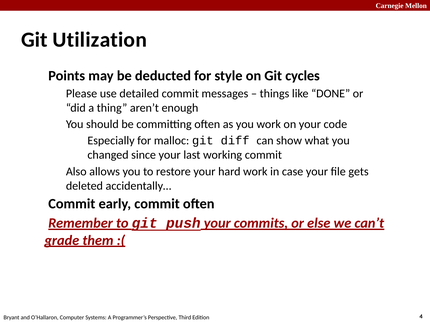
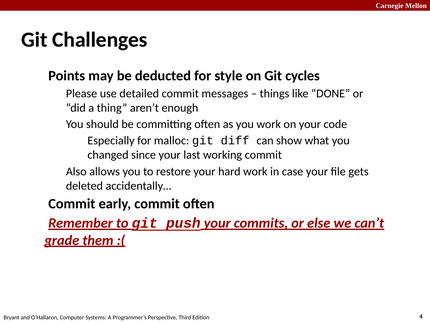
Utilization: Utilization -> Challenges (100, 40)
